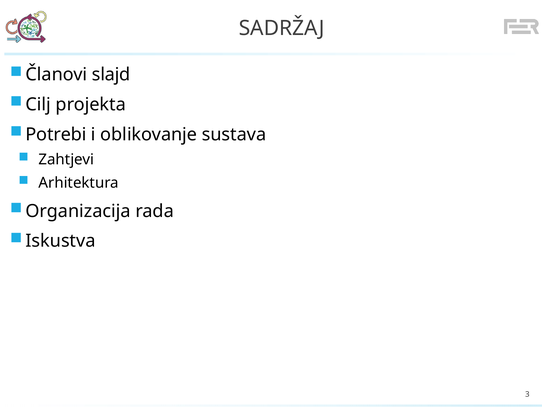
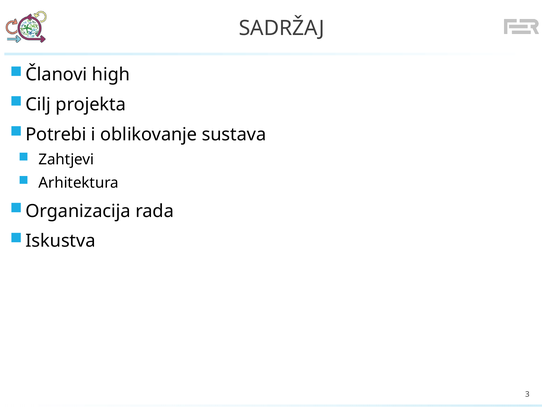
slajd: slajd -> high (111, 75)
